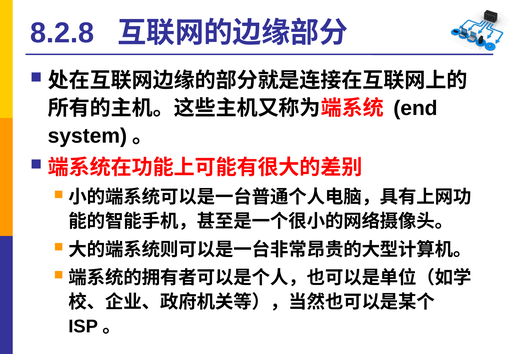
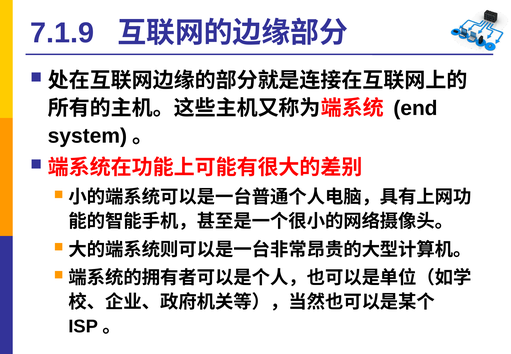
8.2.8: 8.2.8 -> 7.1.9 (62, 33)
